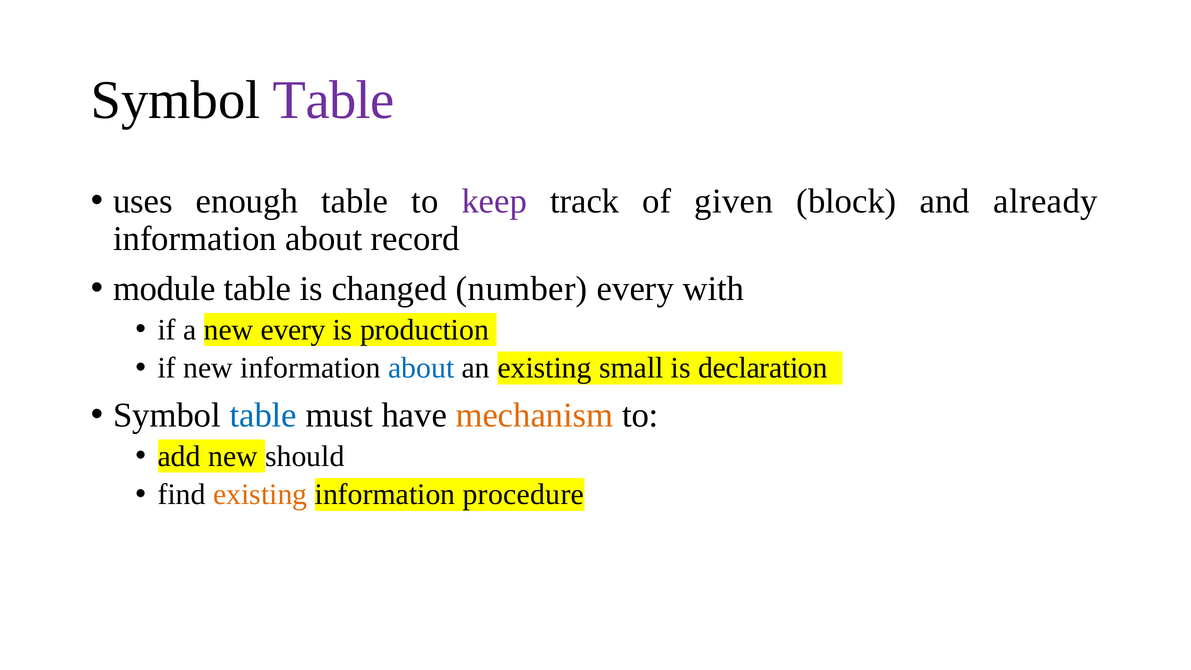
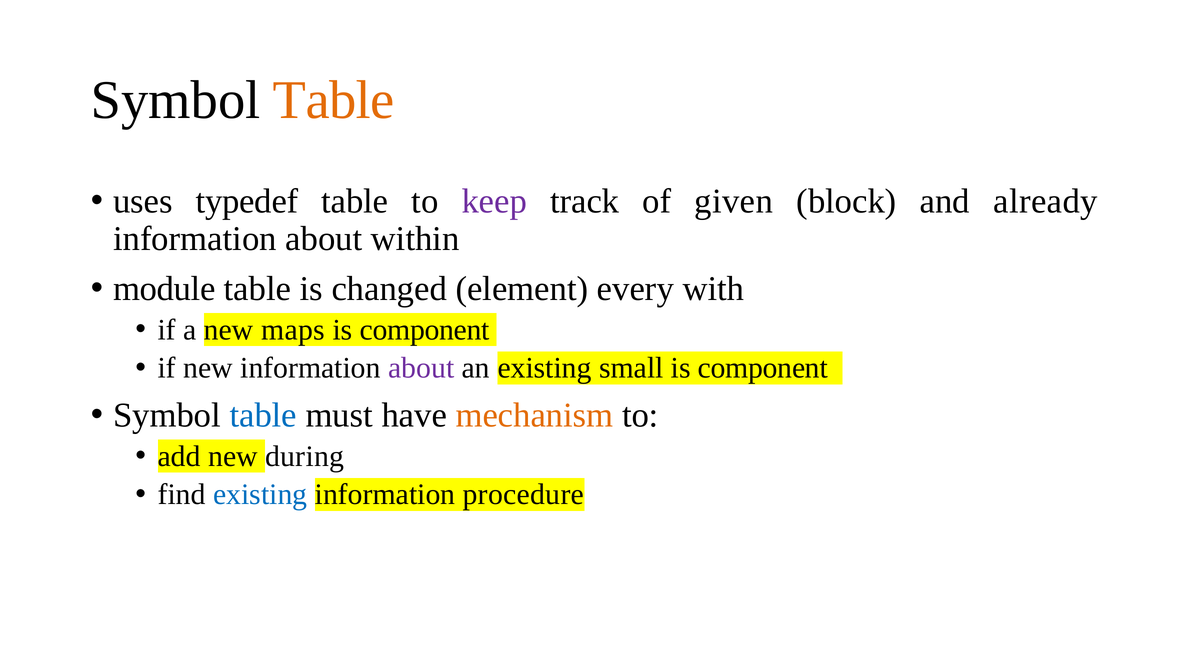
Table colour: purple -> orange (334, 100)
enough: enough -> typedef (247, 201)
record: record -> within (415, 239)
number: number -> element (522, 289)
new every: every -> maps (293, 330)
production: production -> component (425, 330)
about colour: blue -> purple (421, 368)
declaration: declaration -> component (763, 368)
should: should -> during (305, 456)
existing colour: orange -> blue (260, 495)
